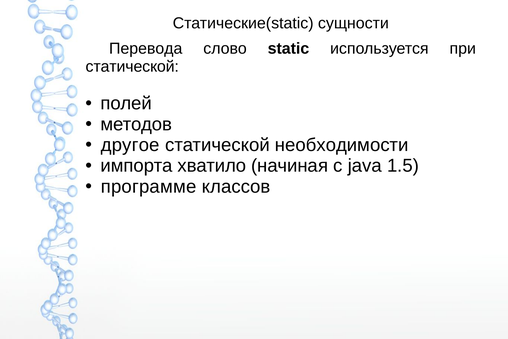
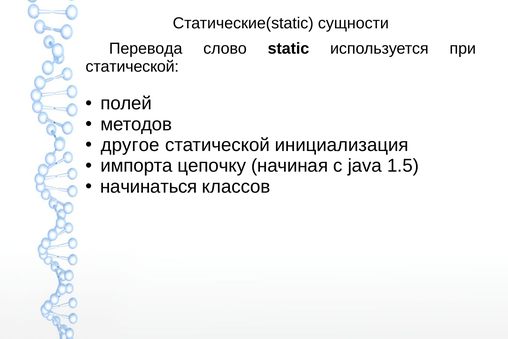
необходимости: необходимости -> инициализация (342, 145)
хватило: хватило -> цепочку (212, 166)
программе: программе -> начинаться (149, 186)
